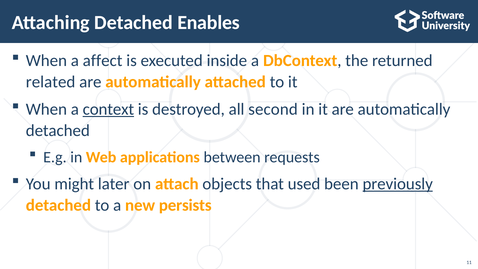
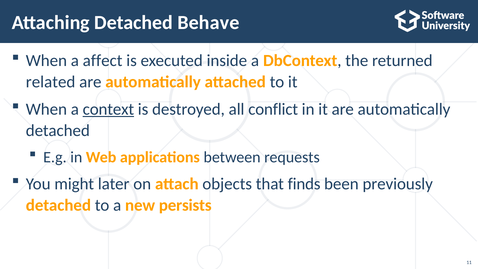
Enables: Enables -> Behave (208, 23)
second: second -> conflict (273, 109)
used: used -> finds (304, 184)
previously underline: present -> none (398, 184)
